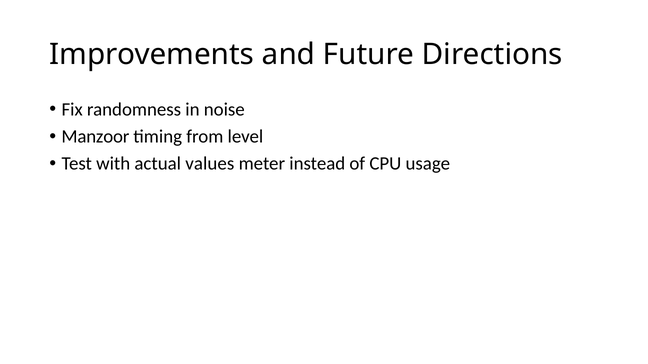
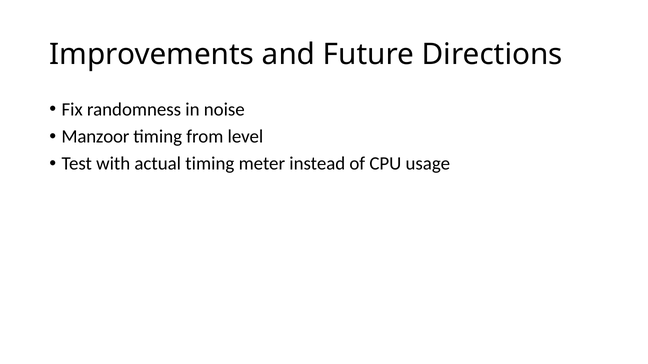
actual values: values -> timing (210, 164)
